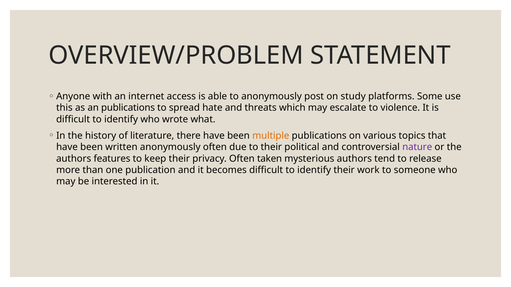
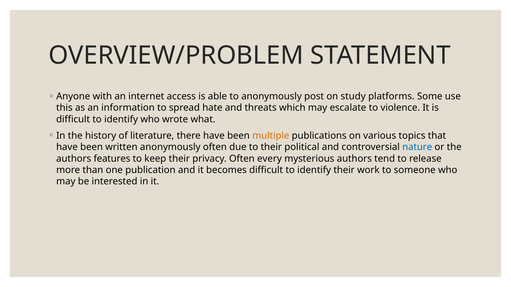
an publications: publications -> information (128, 108)
nature colour: purple -> blue (417, 147)
taken: taken -> every (269, 159)
